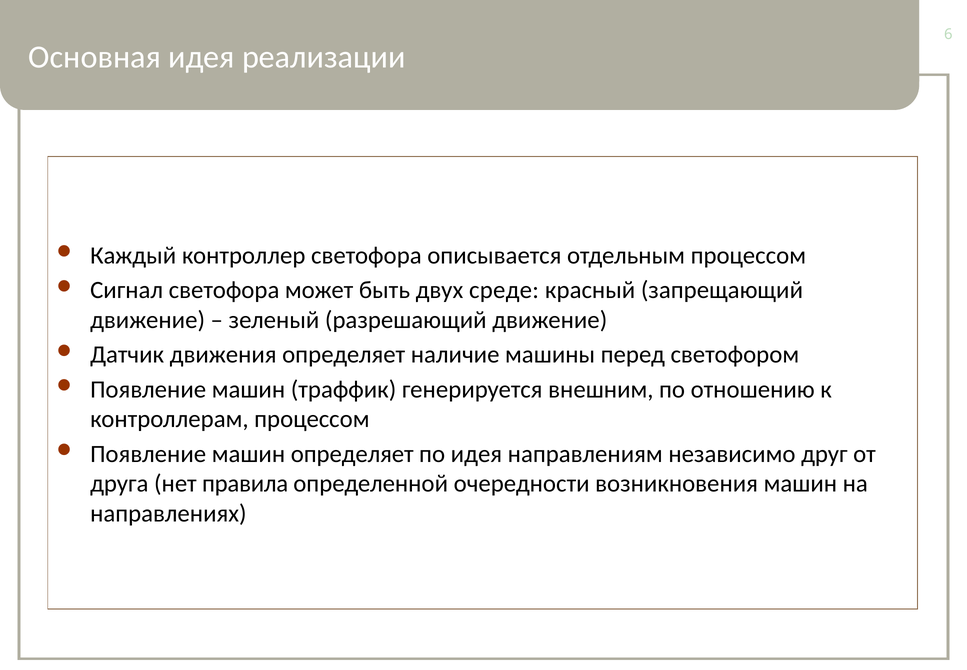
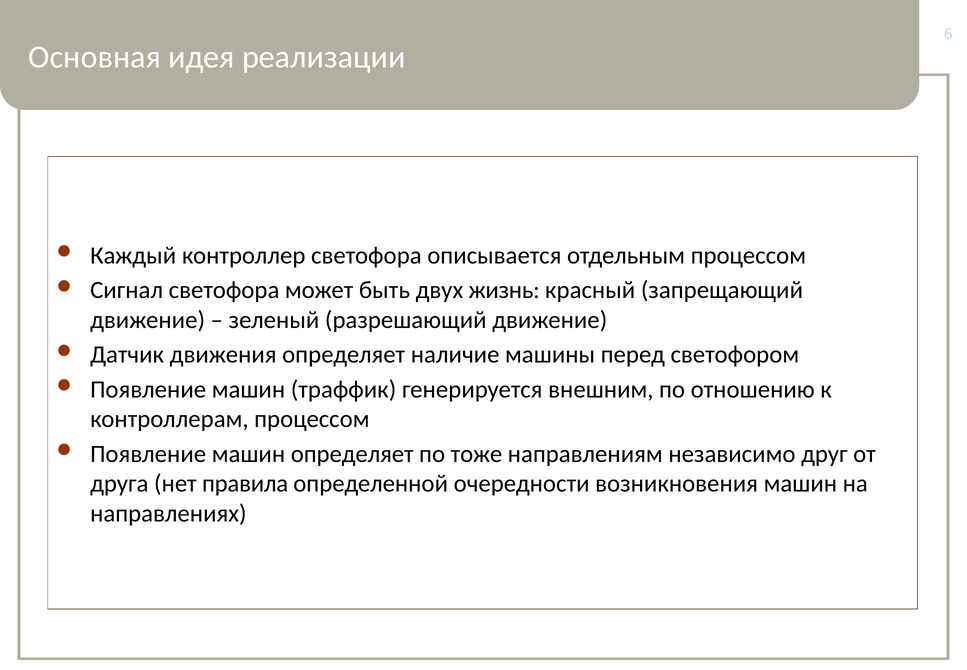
среде: среде -> жизнь (504, 290)
по идея: идея -> тоже (477, 454)
